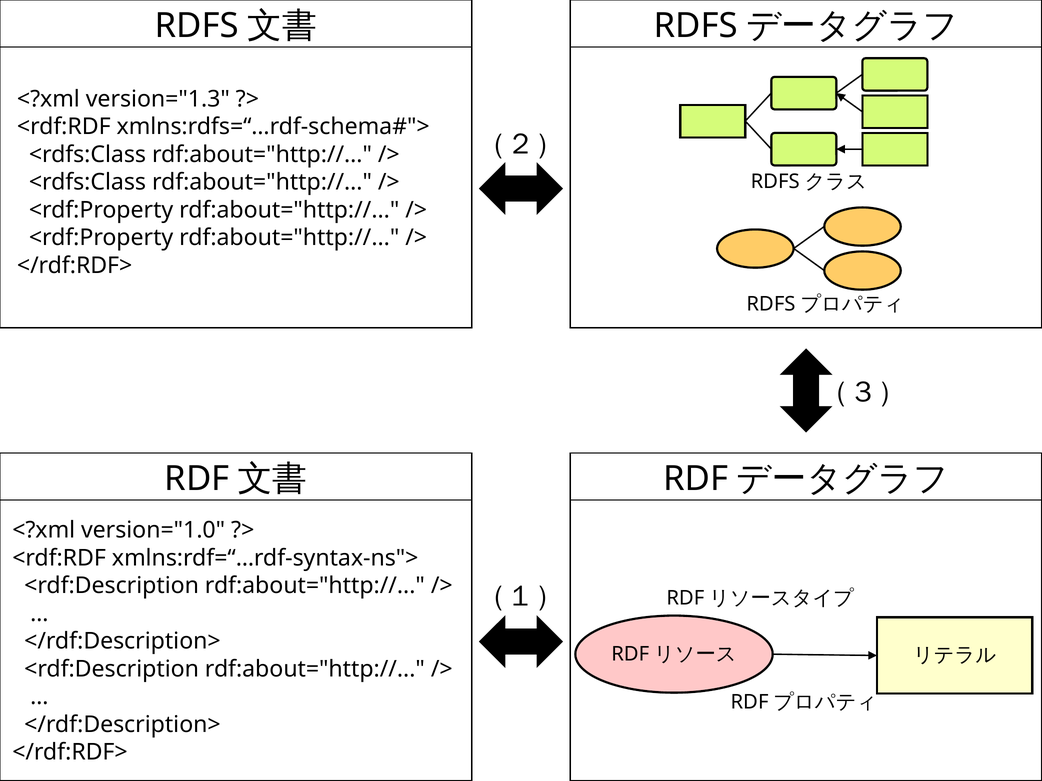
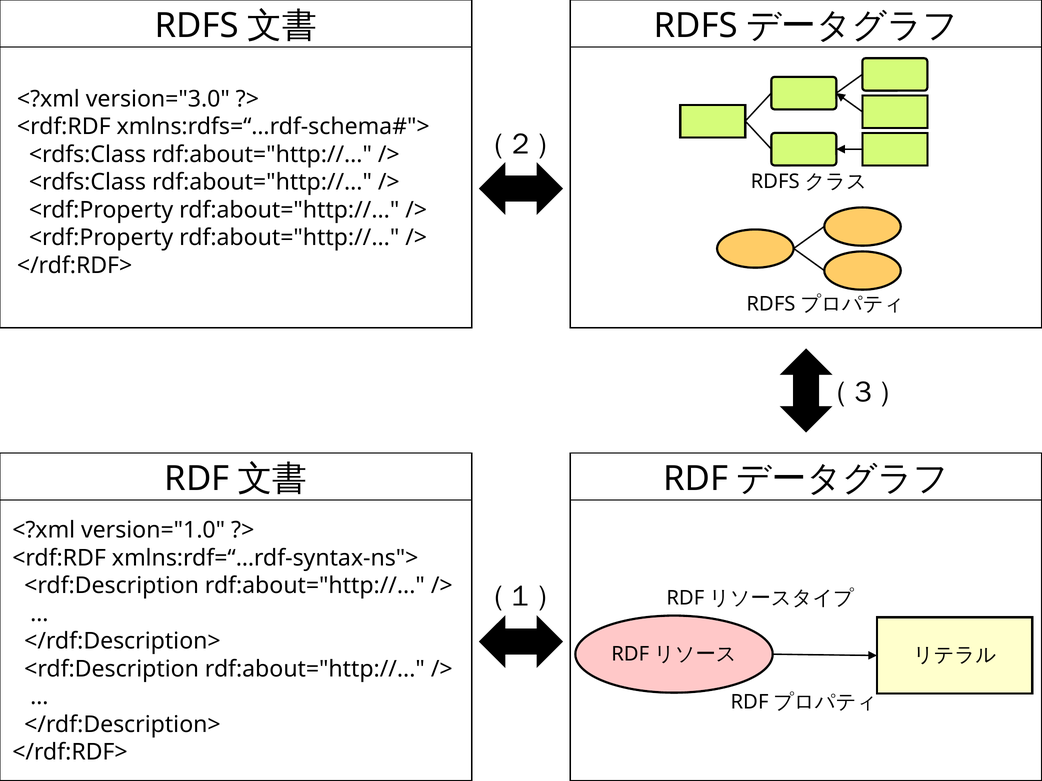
version="1.3: version="1.3 -> version="3.0 (158, 99)
